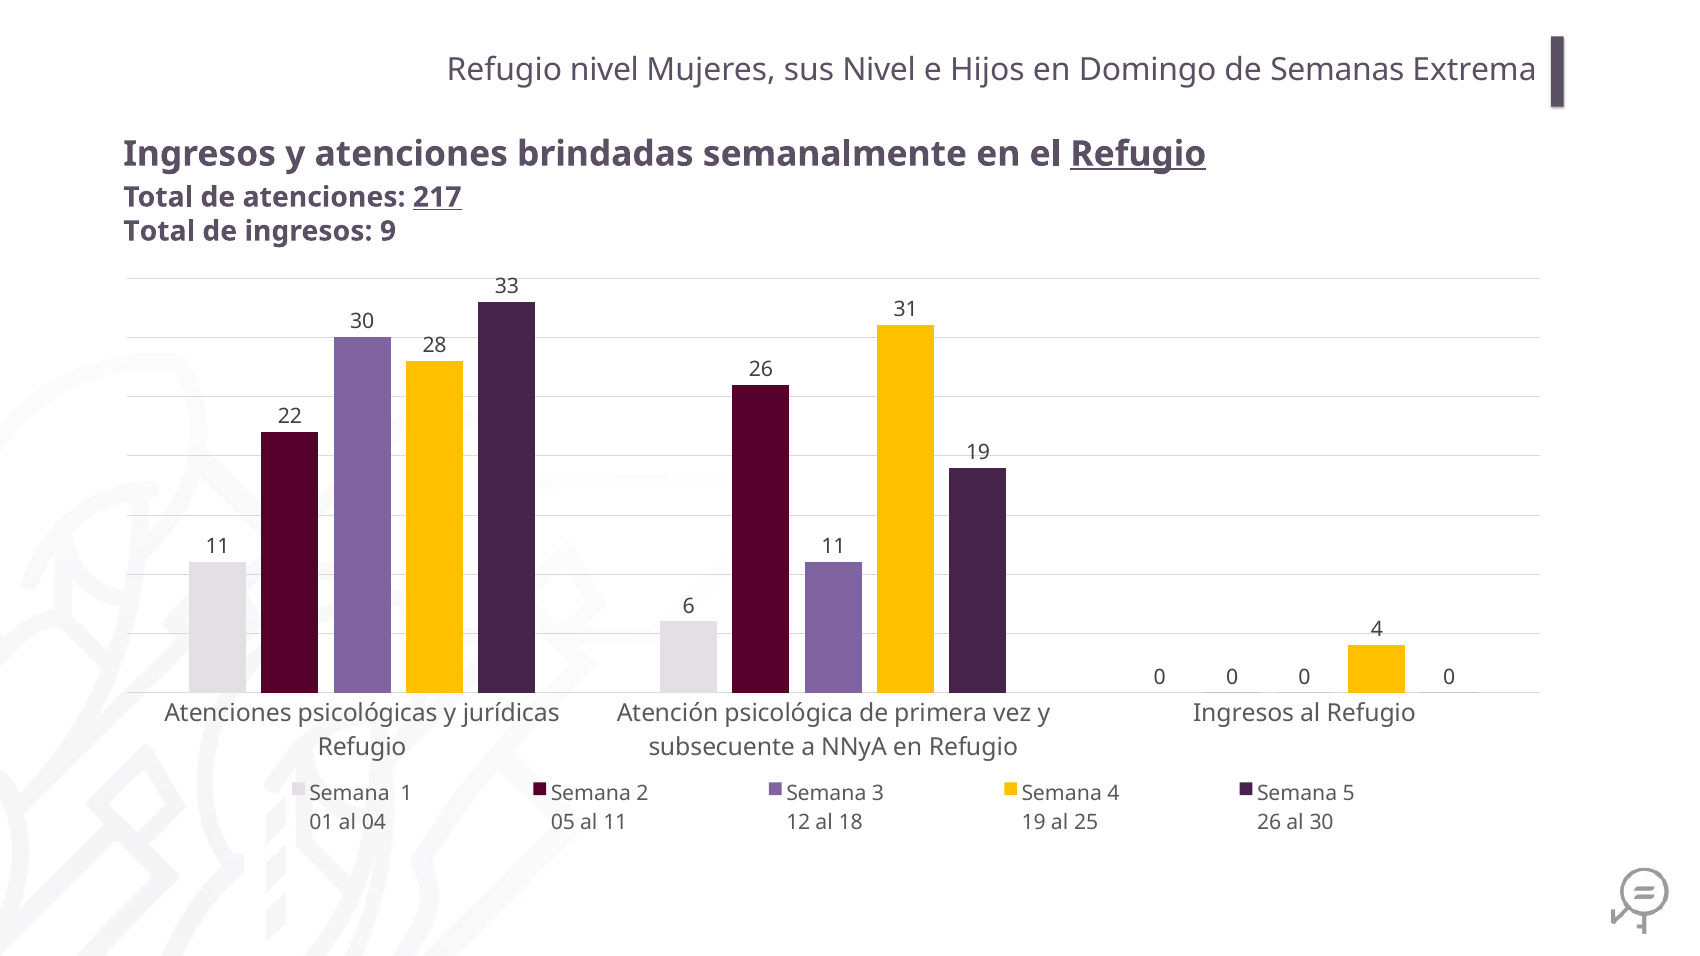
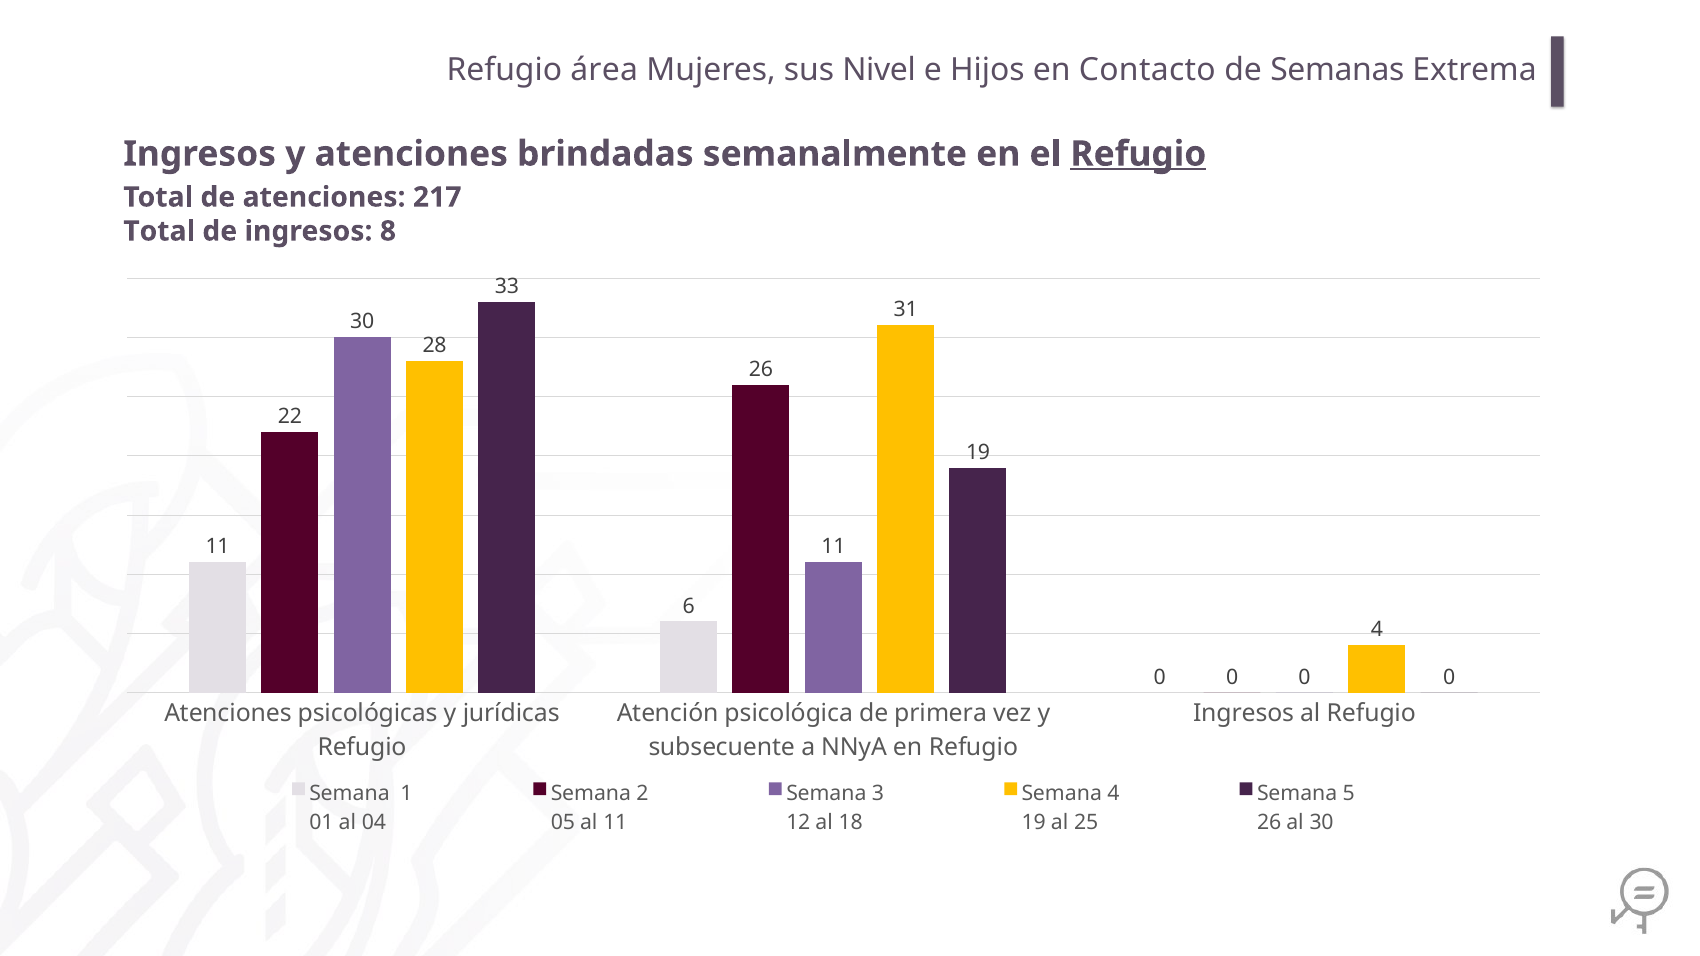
Refugio nivel: nivel -> área (604, 70)
Domingo: Domingo -> Contacto (1147, 70)
217 underline: present -> none (437, 197)
9: 9 -> 8 (388, 231)
